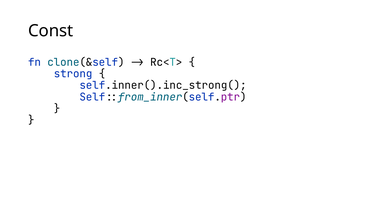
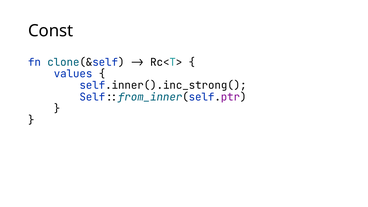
strong: strong -> values (73, 74)
